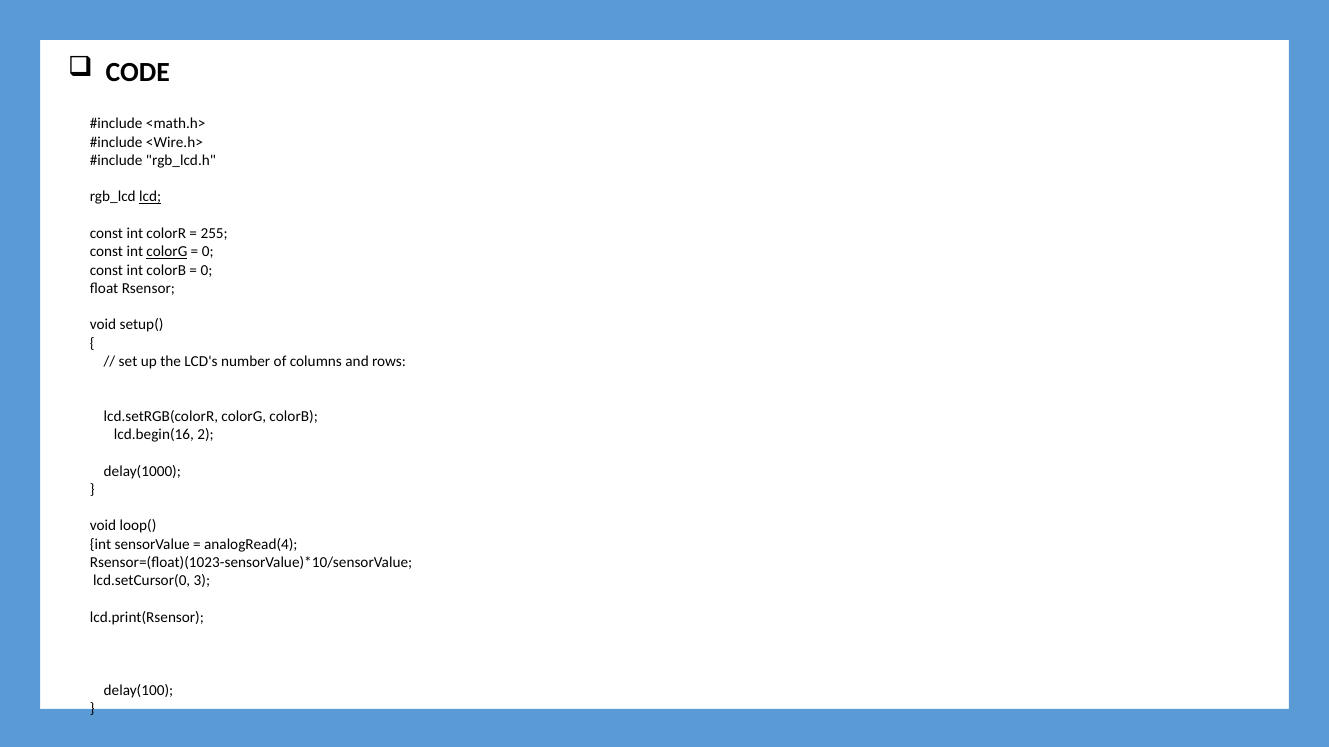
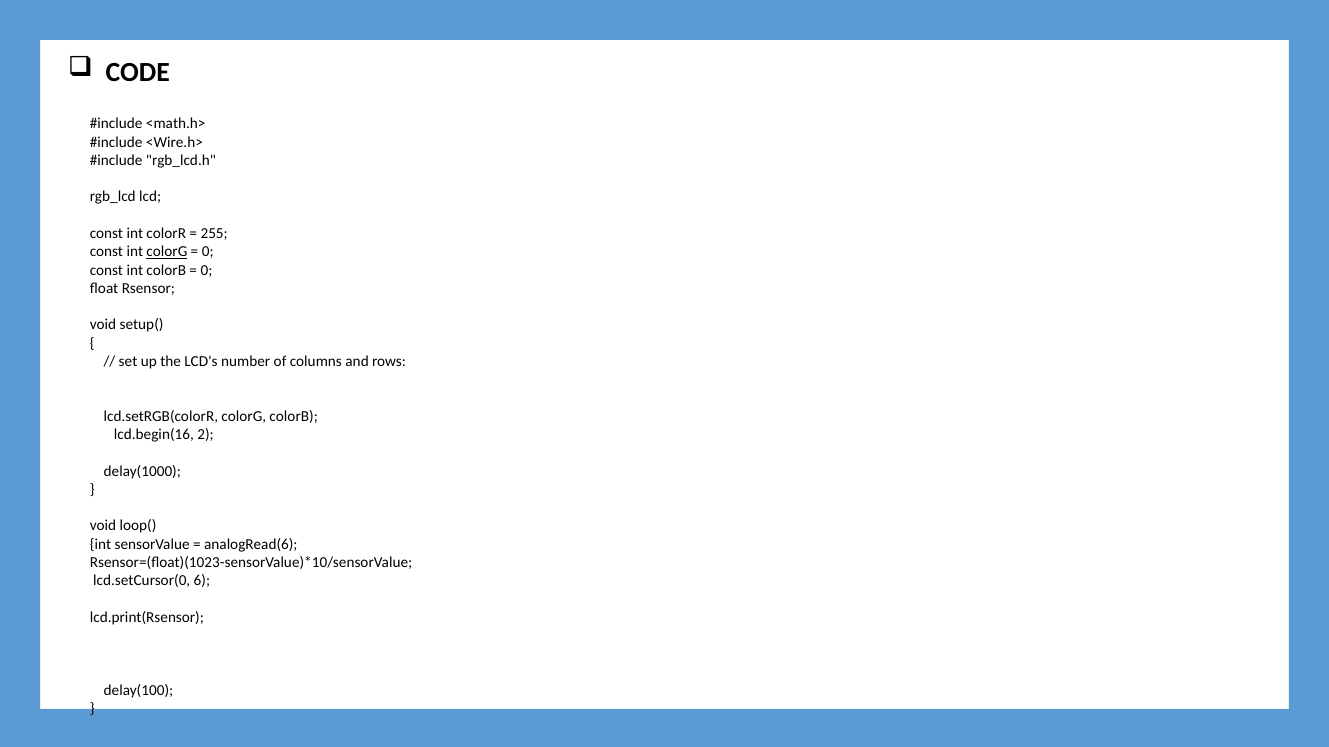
lcd underline: present -> none (150, 197)
analogRead(4: analogRead(4 -> analogRead(6 (251, 545)
3: 3 -> 6 (202, 581)
